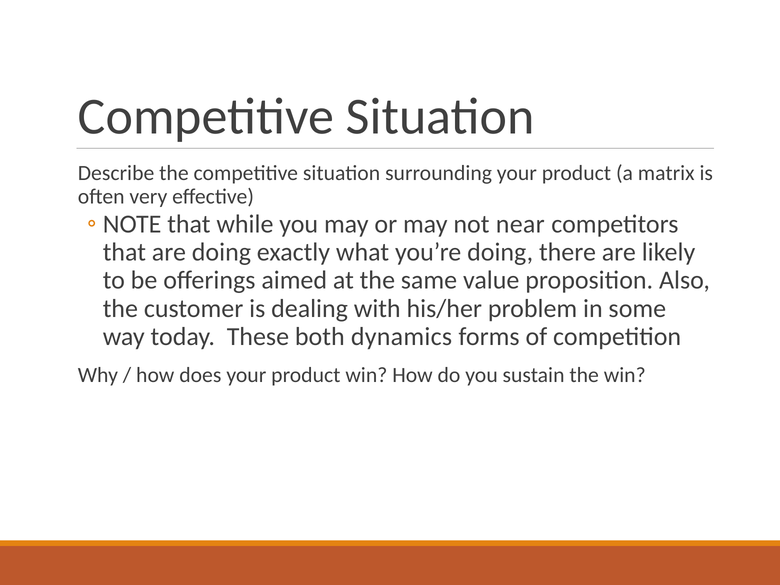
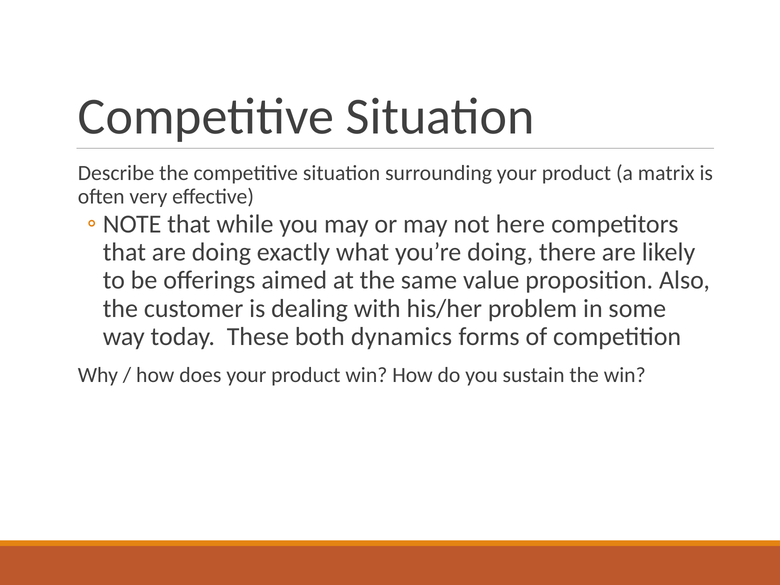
near: near -> here (520, 224)
